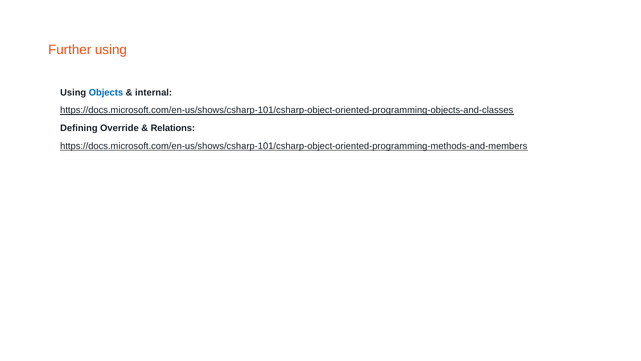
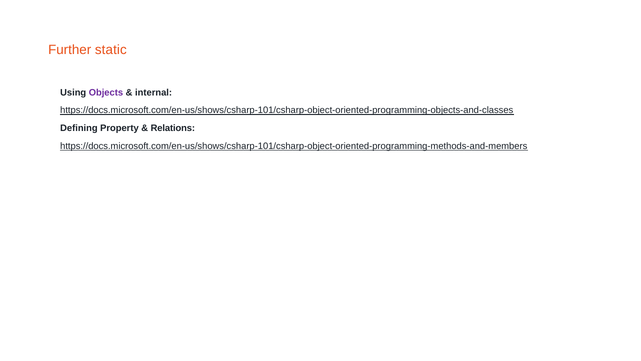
Further using: using -> static (111, 50)
Objects colour: blue -> purple (106, 92)
Override: Override -> Property (119, 128)
